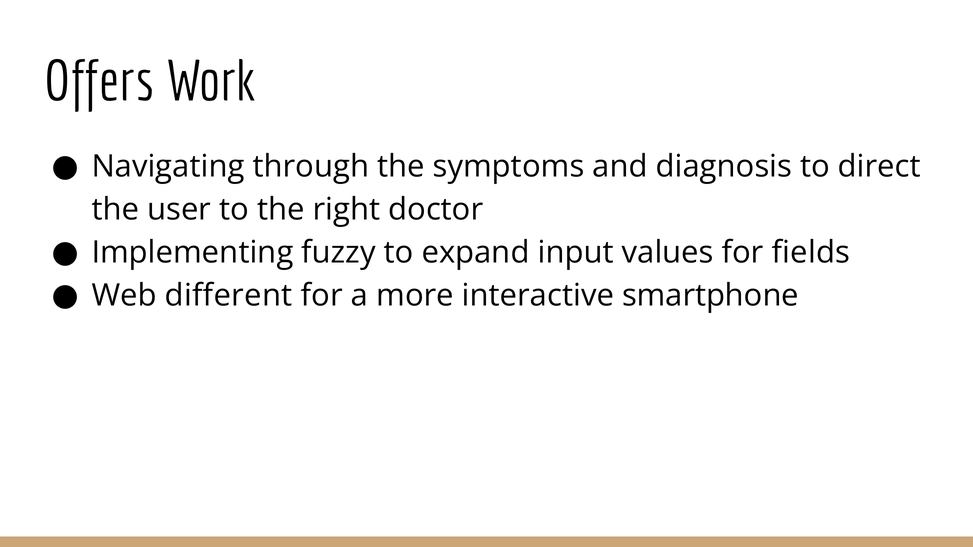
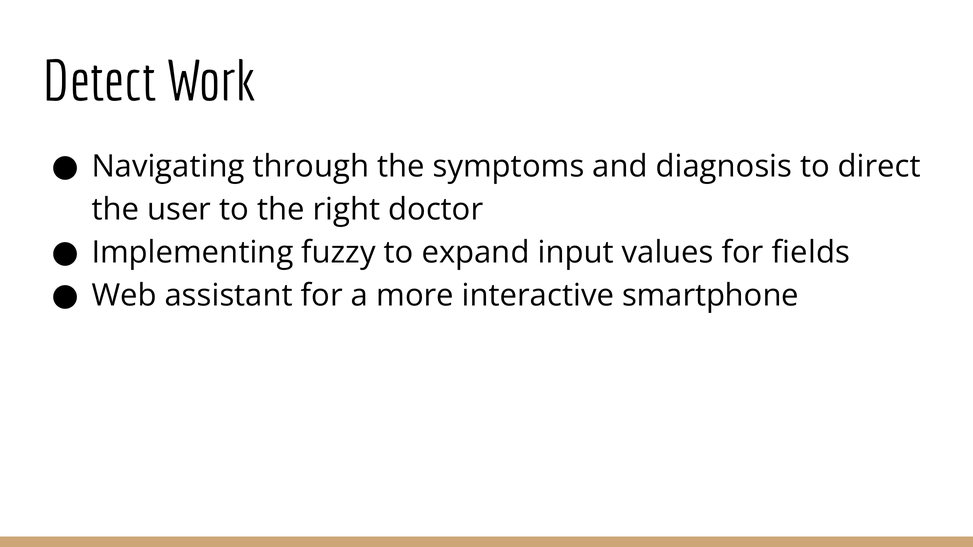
Offers: Offers -> Detect (99, 82)
different: different -> assistant (229, 296)
